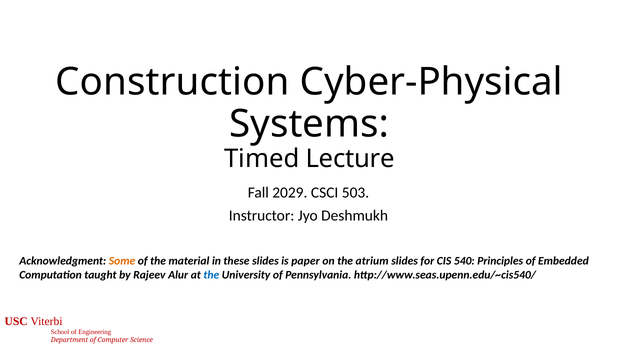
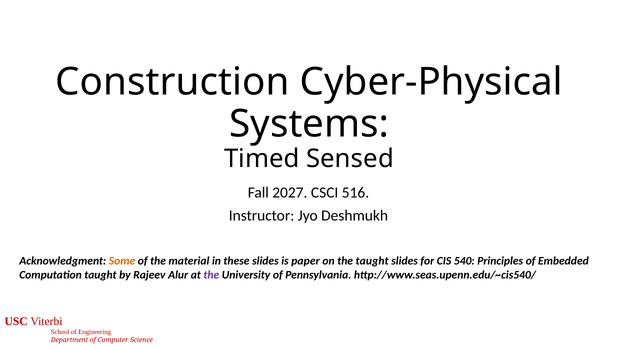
Lecture: Lecture -> Sensed (350, 159)
2029: 2029 -> 2027 (290, 193)
503: 503 -> 516 (355, 193)
the atrium: atrium -> taught (372, 261)
the colour: blue -> purple (211, 275)
